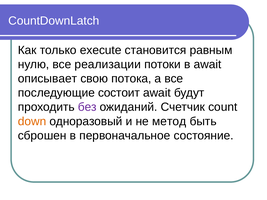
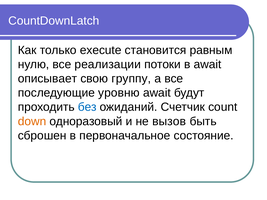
потока: потока -> группу (131, 79)
состоит: состоит -> уровню (119, 93)
без colour: purple -> blue (87, 107)
метод: метод -> вызов (169, 121)
